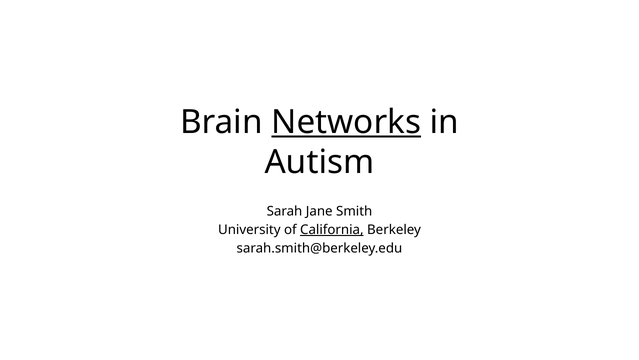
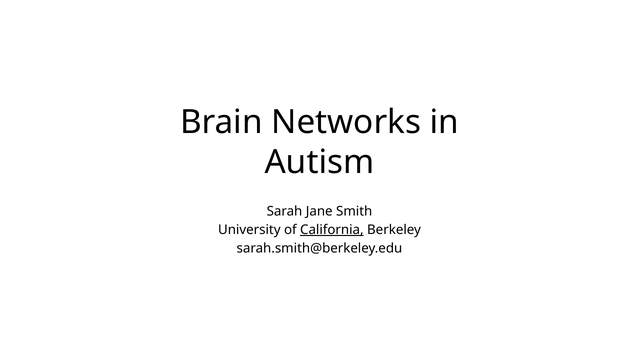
Networks underline: present -> none (346, 122)
